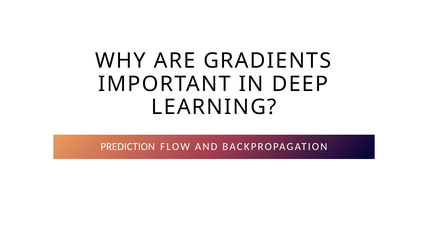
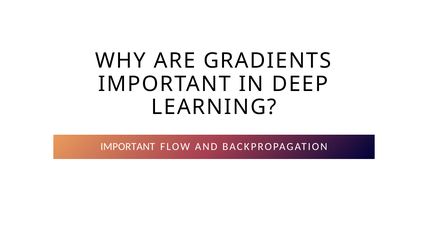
PREDICTION: PREDICTION -> IMPORTANT (128, 147)
